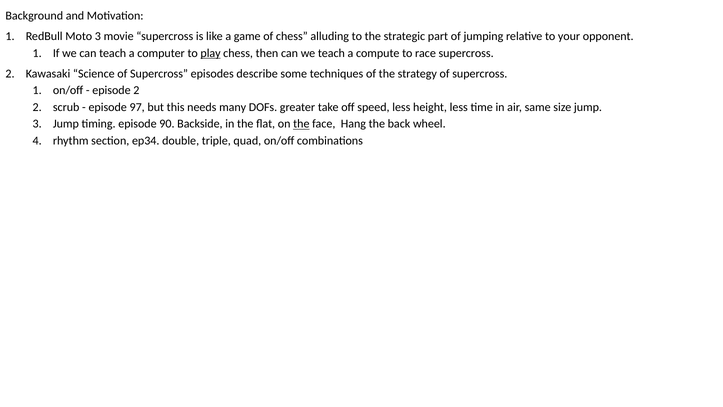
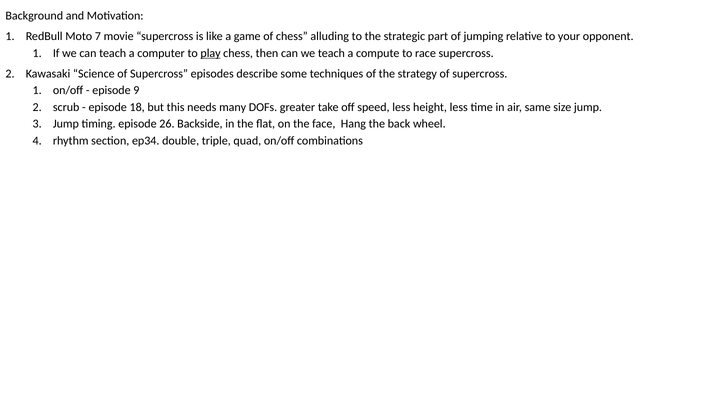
Moto 3: 3 -> 7 (98, 36)
episode 2: 2 -> 9 (136, 90)
97: 97 -> 18 (137, 107)
90: 90 -> 26 (167, 124)
the underline: present -> none (301, 124)
